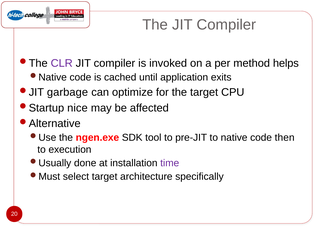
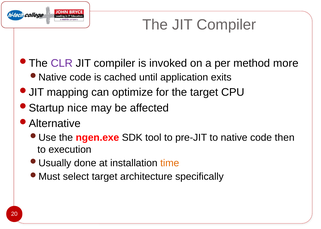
helps: helps -> more (286, 63)
garbage: garbage -> mapping (68, 92)
time colour: purple -> orange (170, 163)
